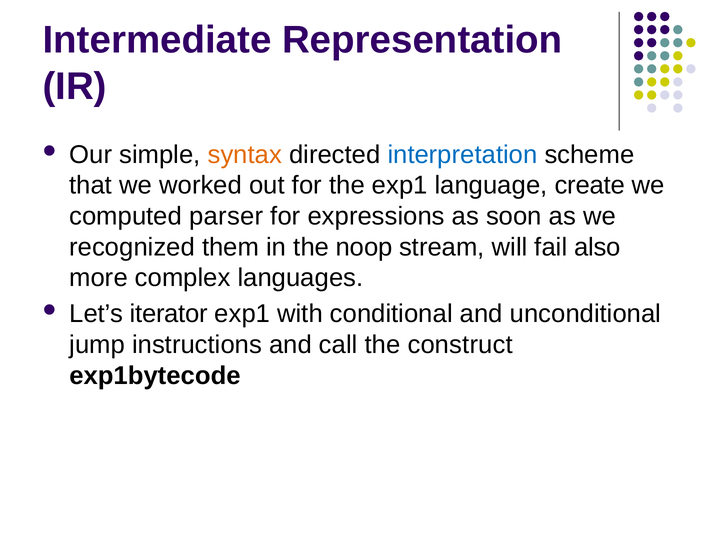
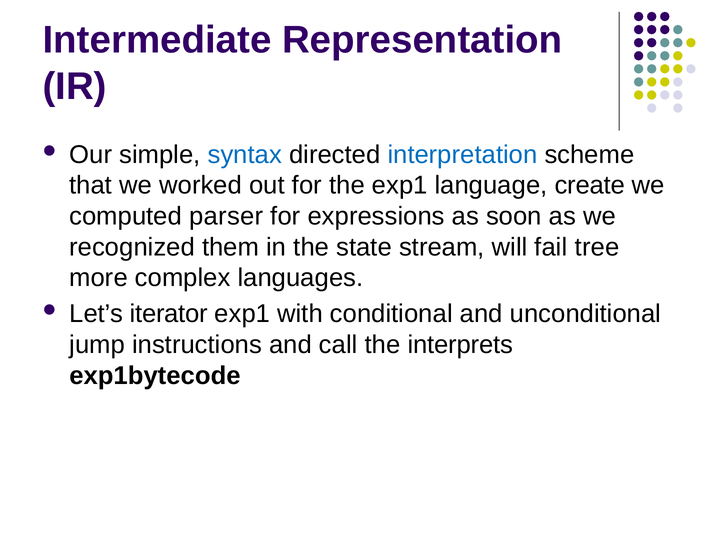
syntax colour: orange -> blue (245, 154)
noop: noop -> state (364, 247)
also: also -> tree (597, 247)
construct: construct -> interprets (460, 344)
